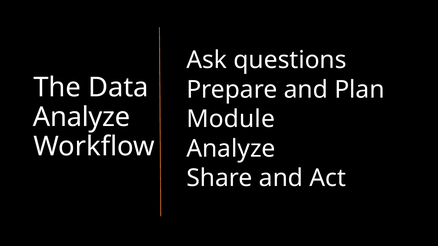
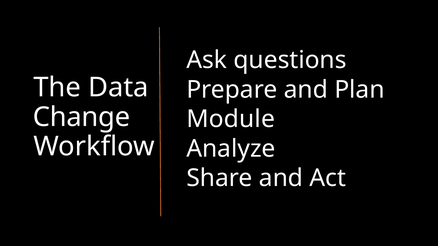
Analyze: Analyze -> Change (82, 117)
